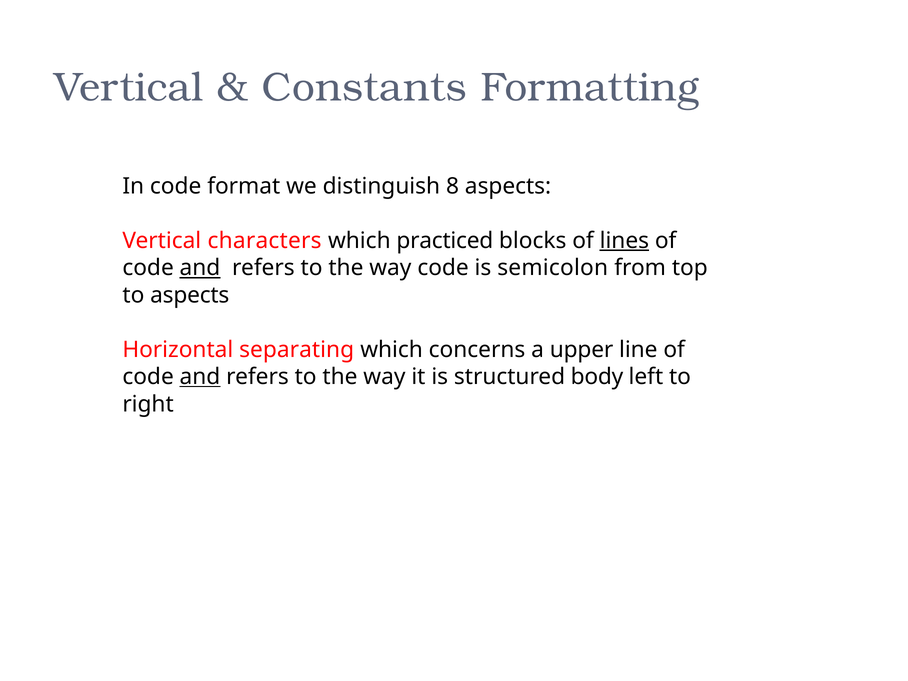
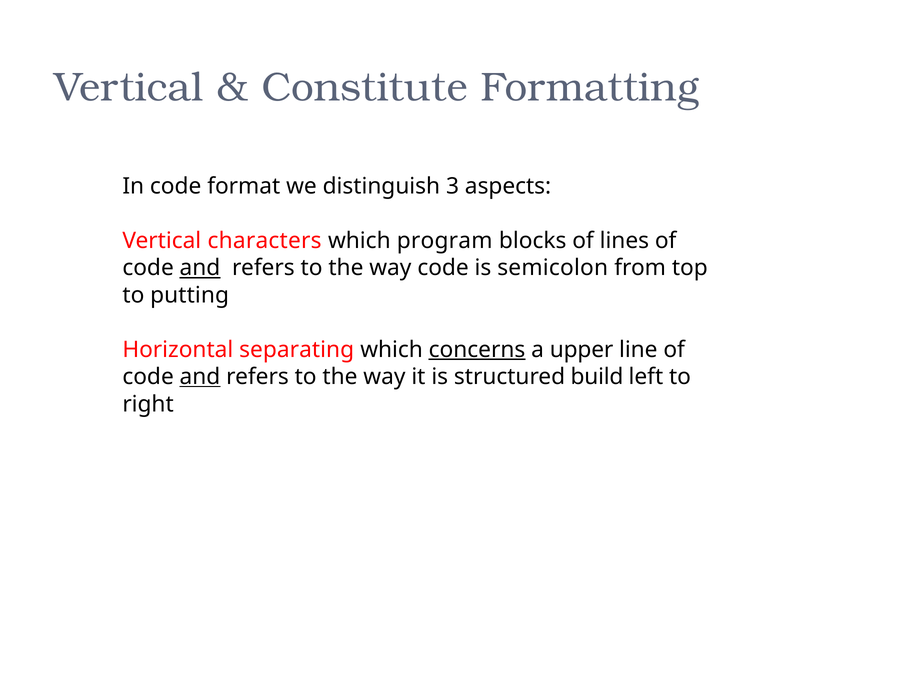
Constants: Constants -> Constitute (365, 88)
8: 8 -> 3 (453, 186)
practiced: practiced -> program (445, 241)
lines underline: present -> none (624, 241)
to aspects: aspects -> putting (190, 295)
concerns underline: none -> present (477, 350)
body: body -> build (597, 377)
